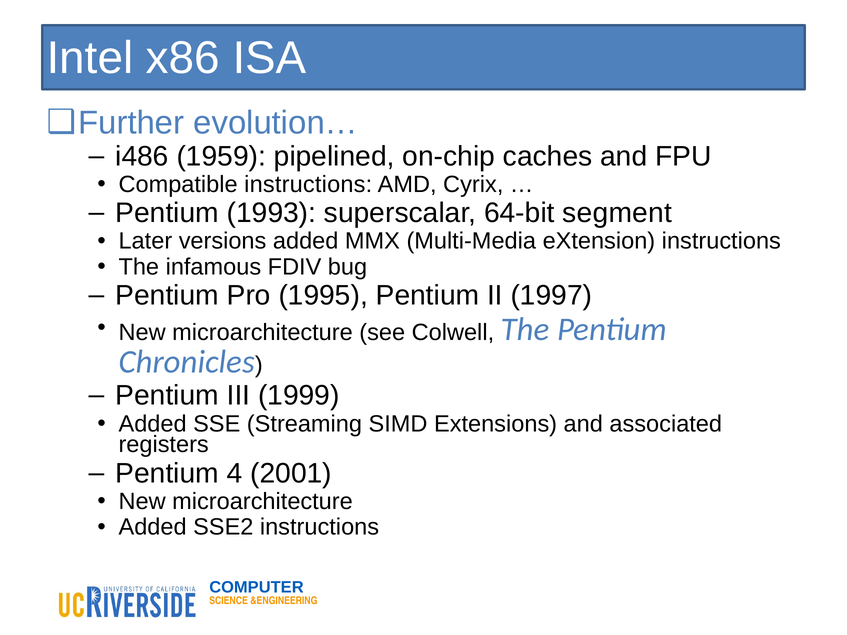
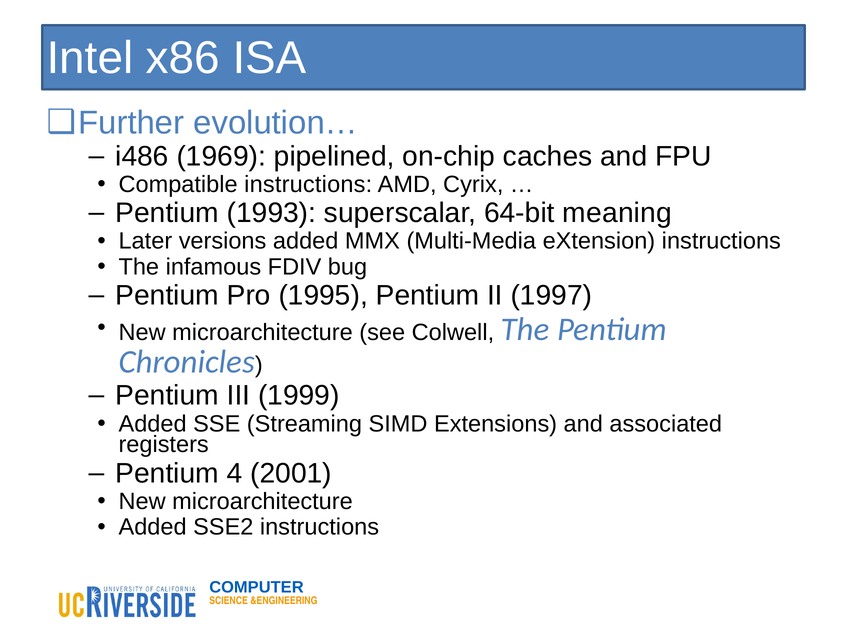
1959: 1959 -> 1969 (221, 156)
segment: segment -> meaning (617, 213)
